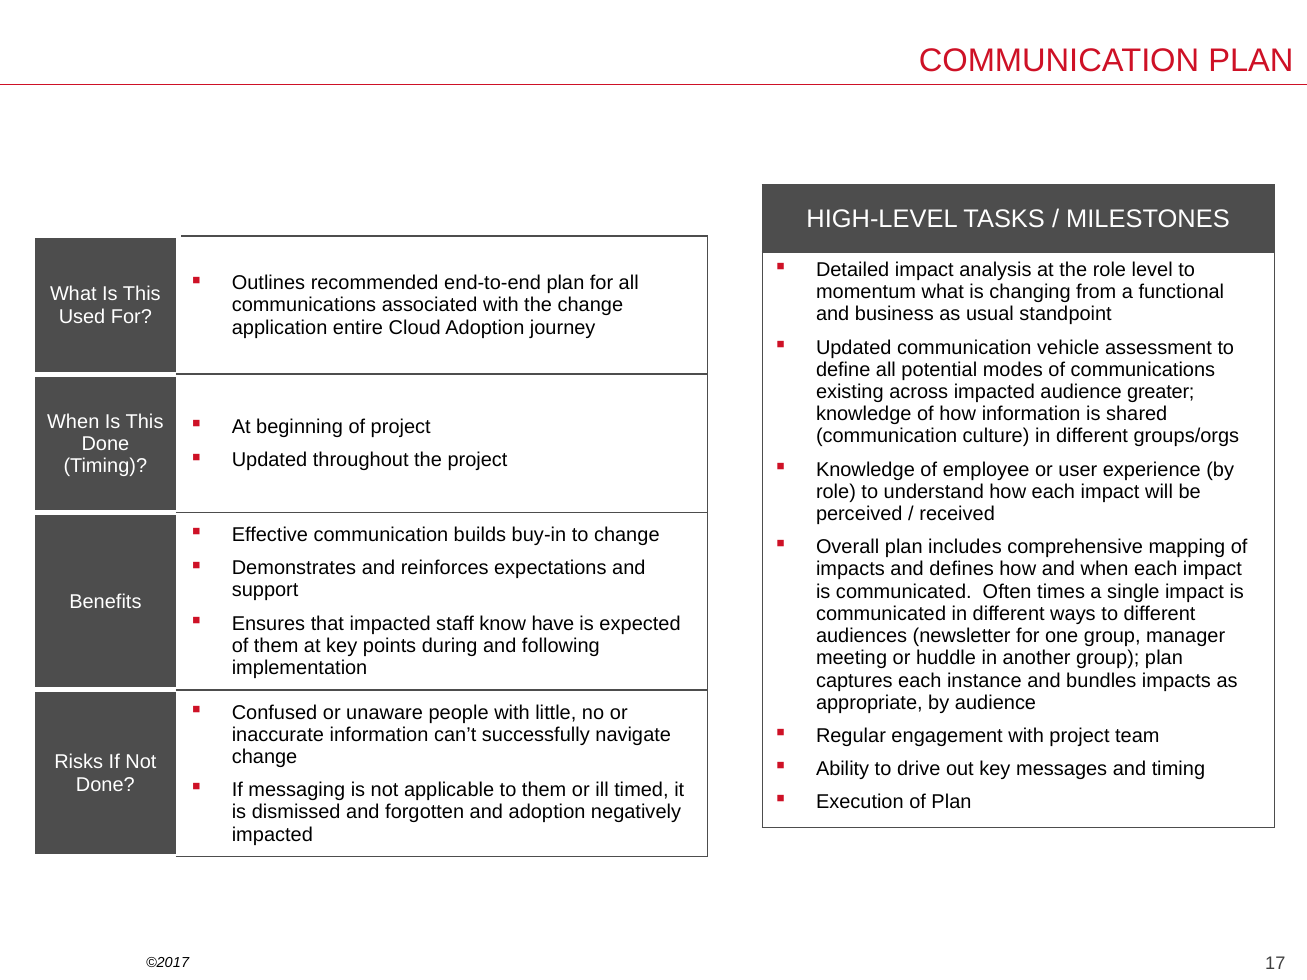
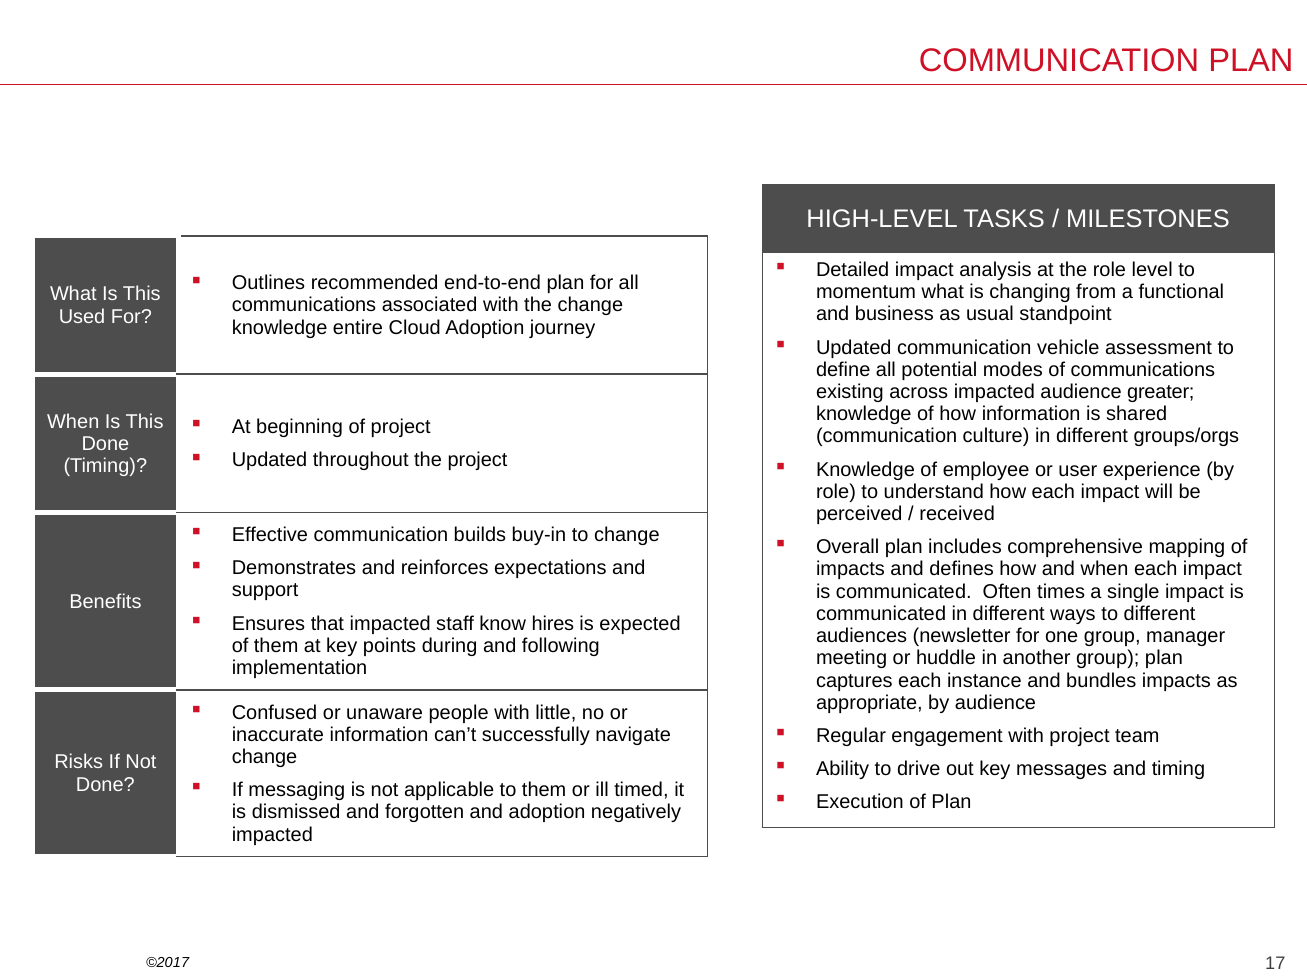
application: application -> knowledge (280, 328)
have: have -> hires (553, 624)
